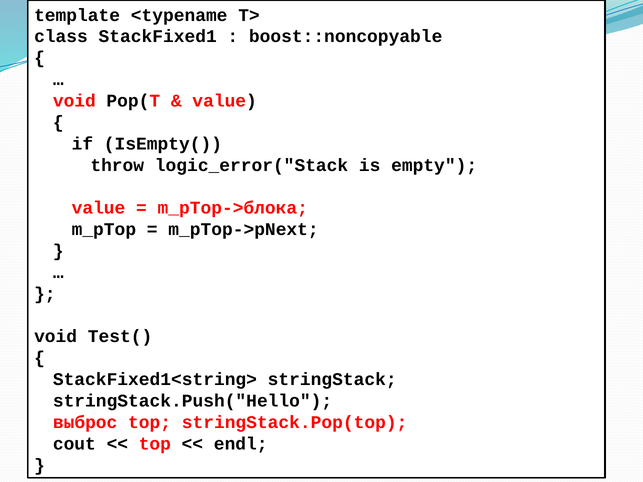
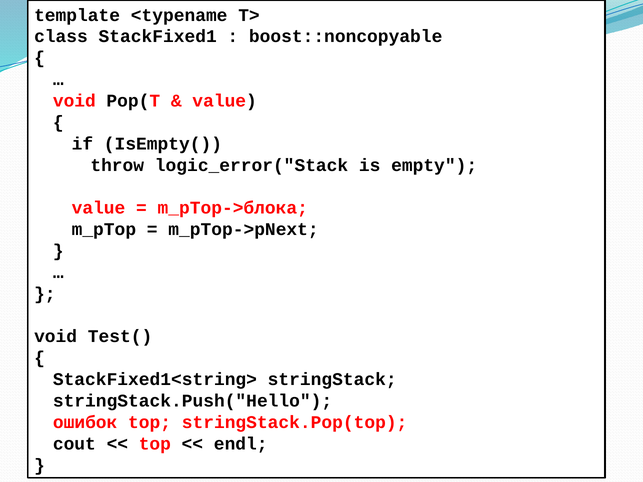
выброс: выброс -> ошибок (85, 423)
